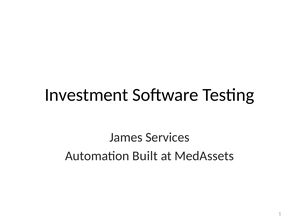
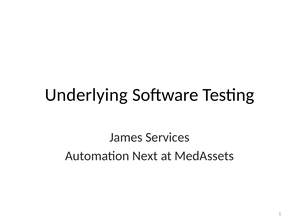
Investment: Investment -> Underlying (86, 95)
Built: Built -> Next (145, 156)
